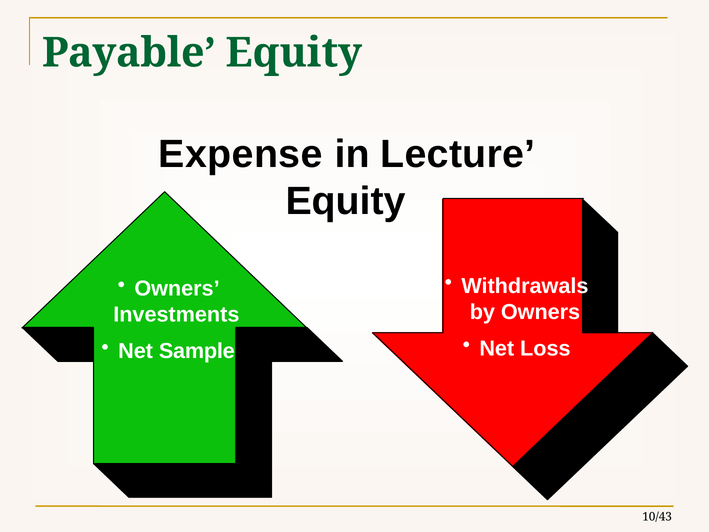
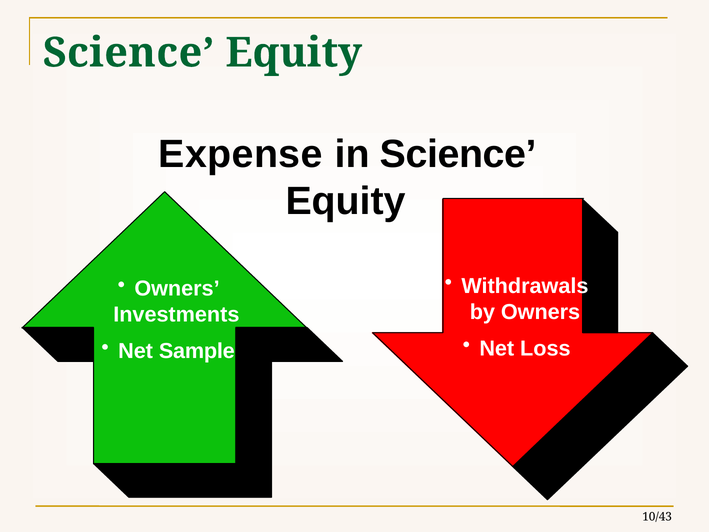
Payable: Payable -> Science (128, 53)
in Lecture: Lecture -> Science (458, 154)
